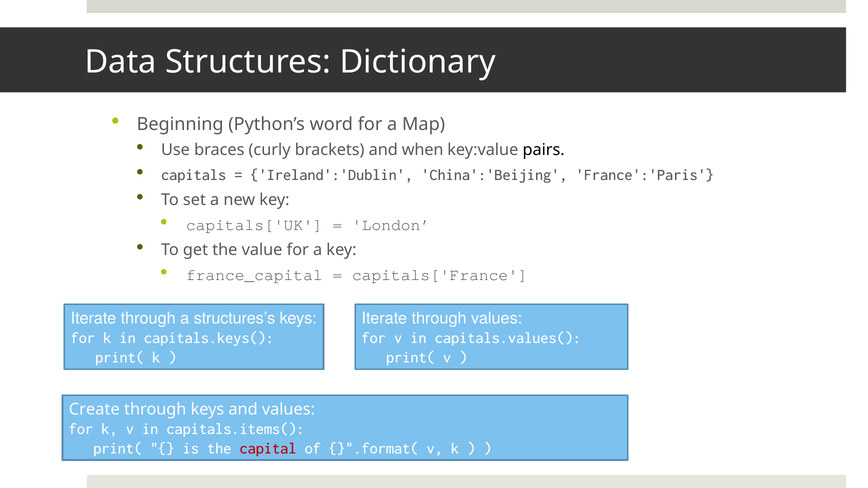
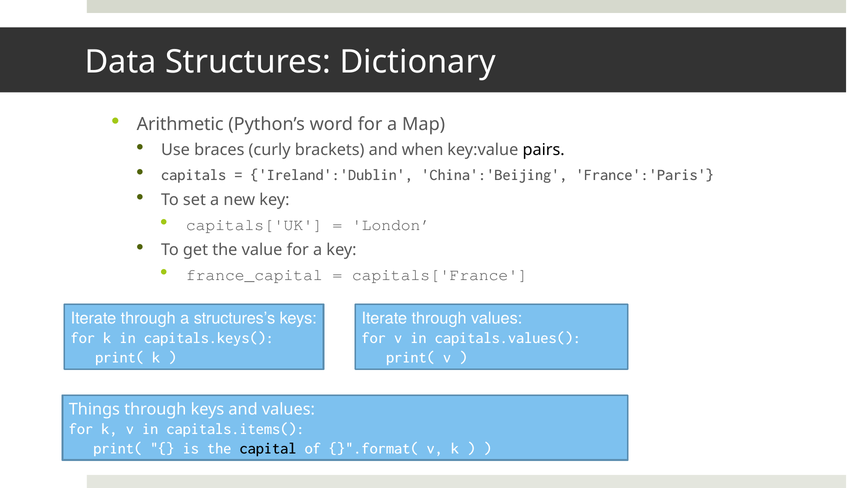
Beginning: Beginning -> Arithmetic (180, 124)
Create: Create -> Things (94, 409)
capital colour: red -> black (268, 449)
